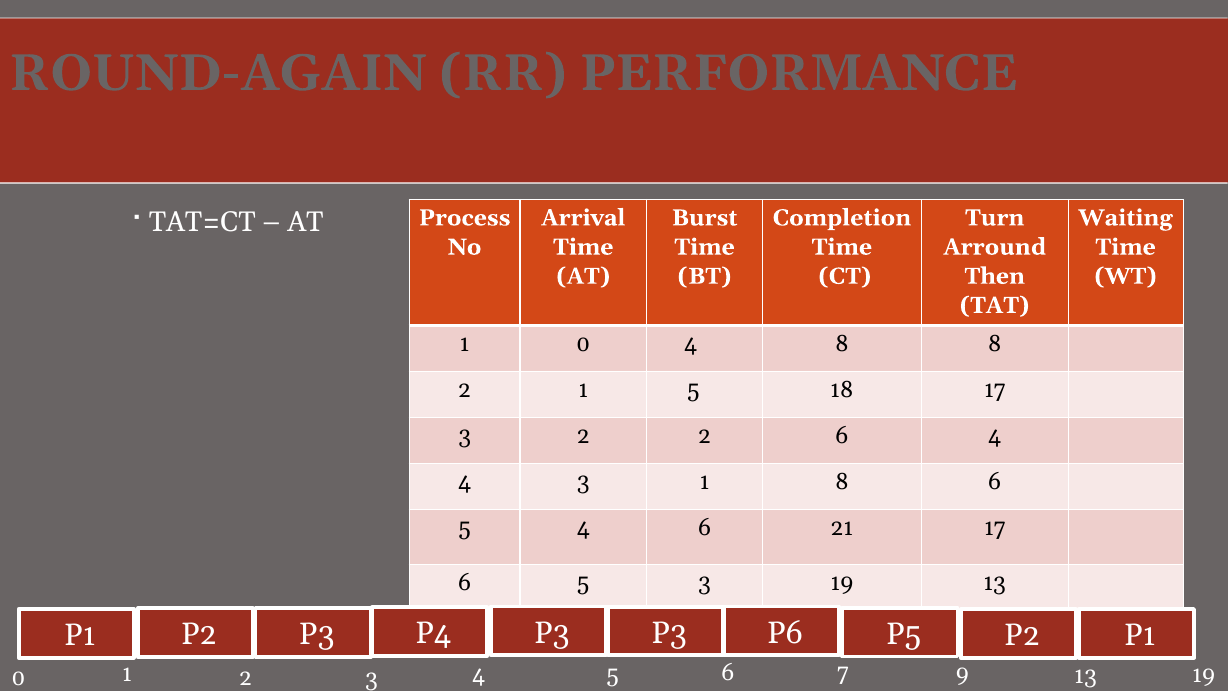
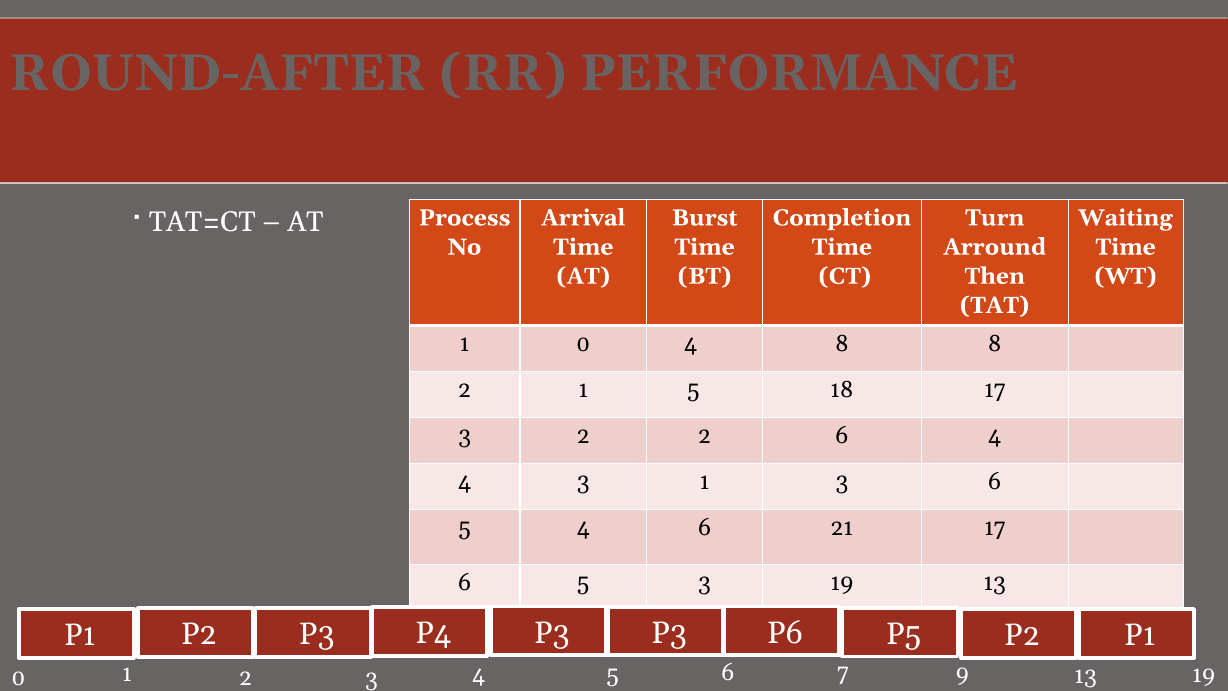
ROUND-AGAIN: ROUND-AGAIN -> ROUND-AFTER (218, 73)
1 8: 8 -> 3 (842, 482)
